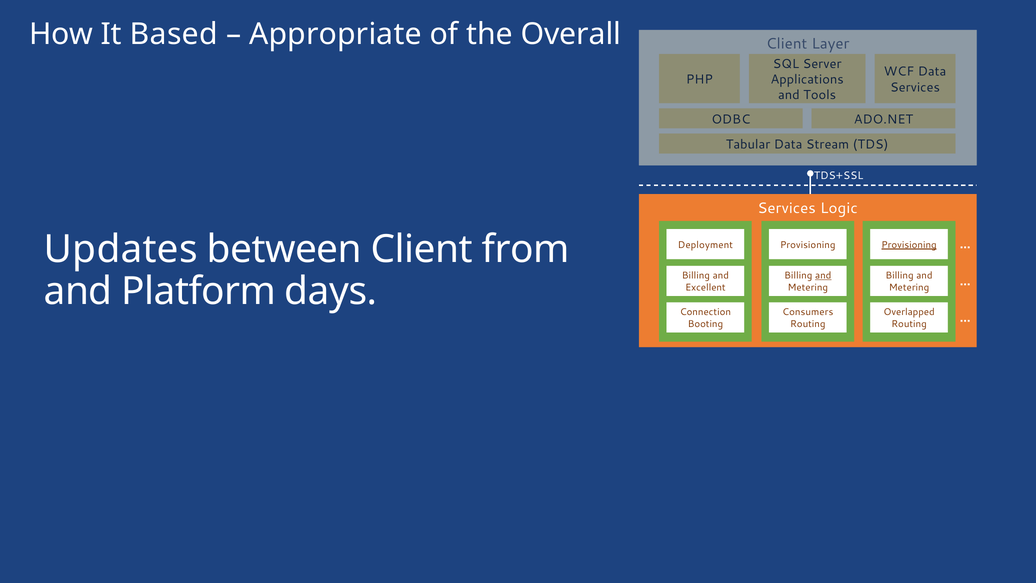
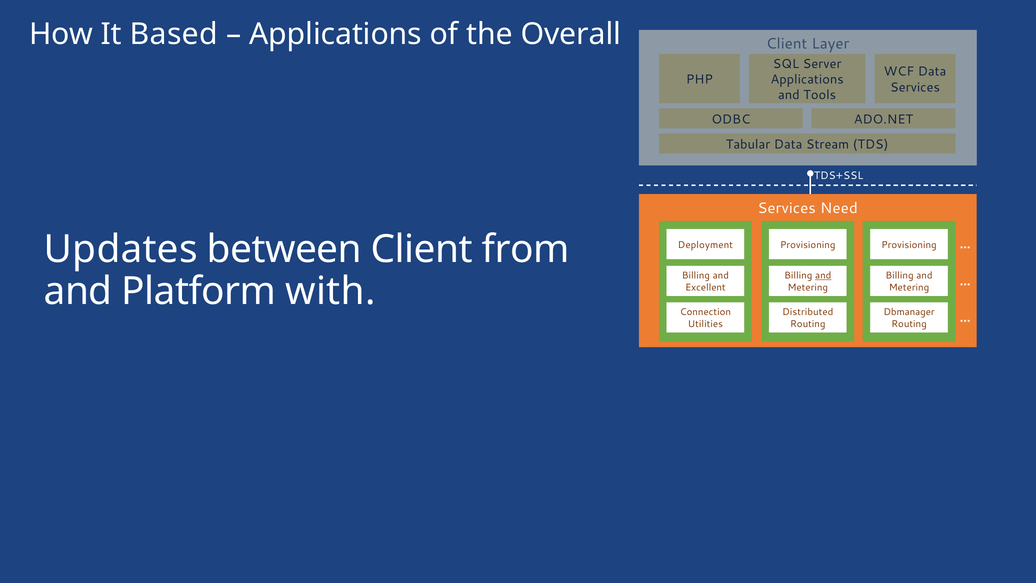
Appropriate: Appropriate -> Applications (336, 34)
Logic: Logic -> Need (839, 208)
Provisioning underline: present -> none (909, 245)
days: days -> with (330, 291)
Consumers: Consumers -> Distributed (808, 312)
Overlapped: Overlapped -> Dbmanager (909, 312)
Booting: Booting -> Utilities (705, 324)
